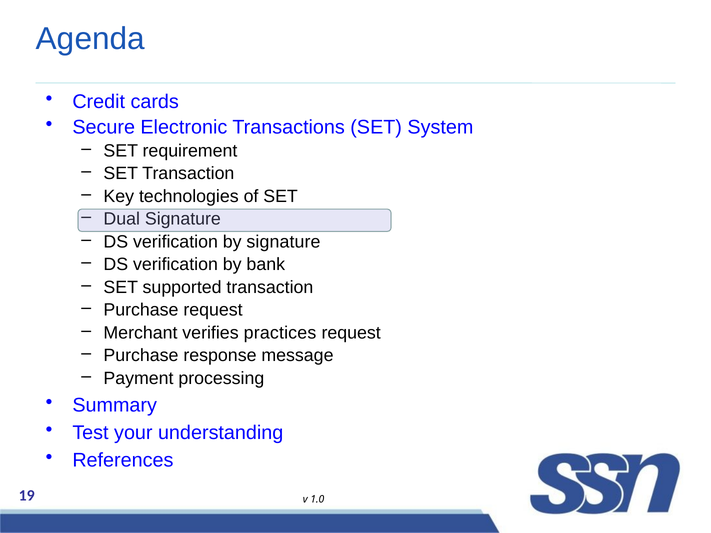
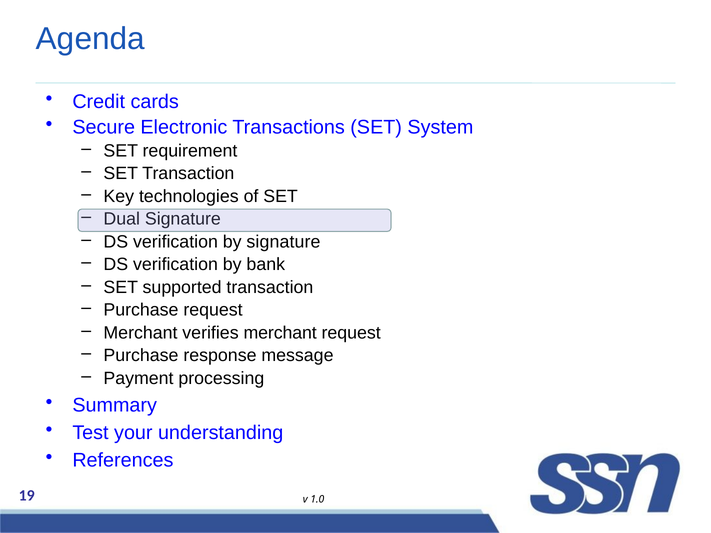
verifies practices: practices -> merchant (280, 333)
